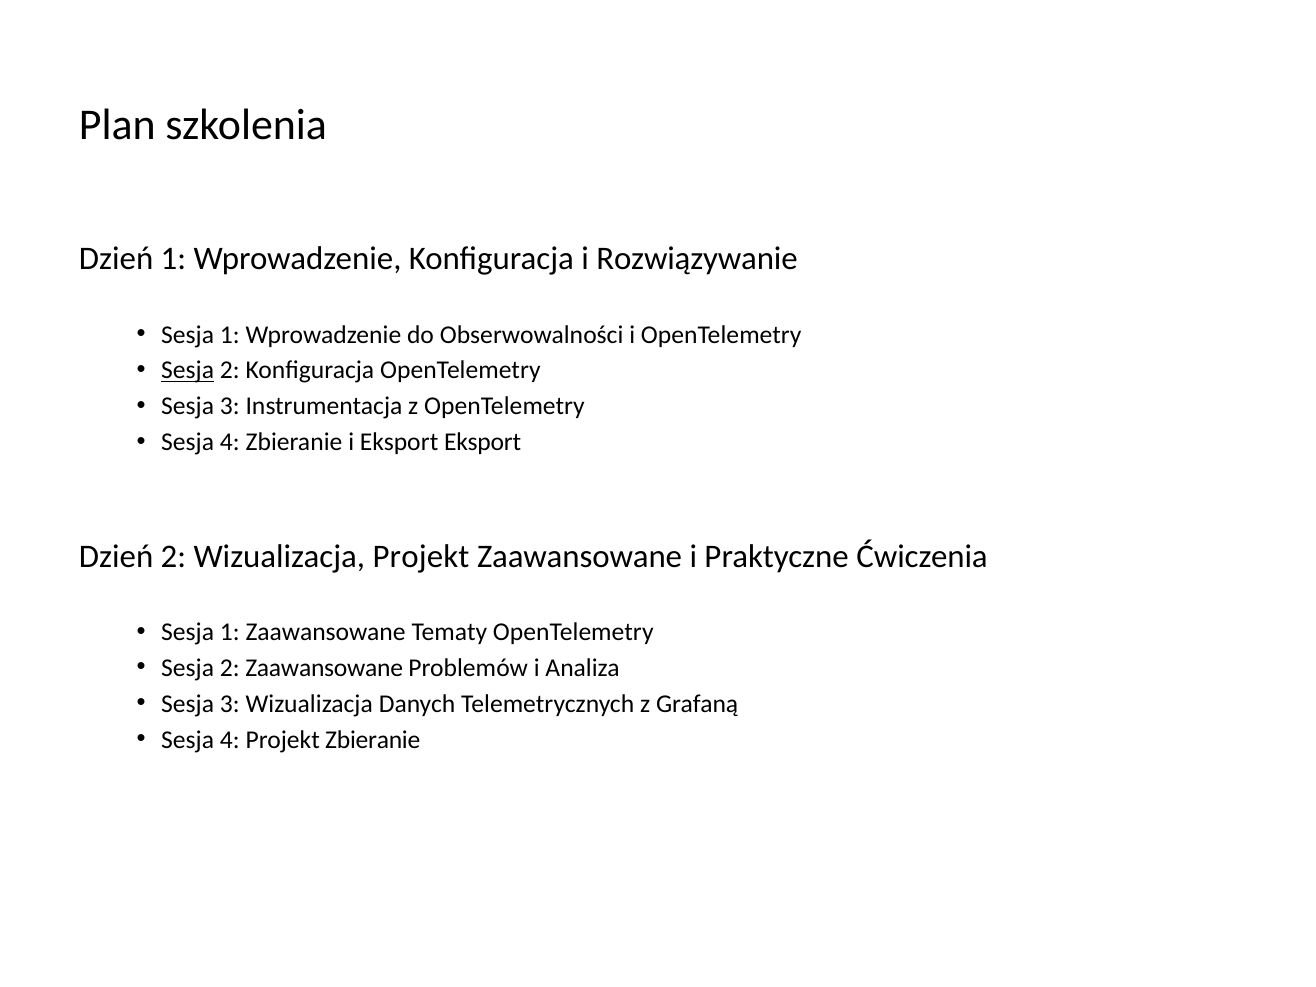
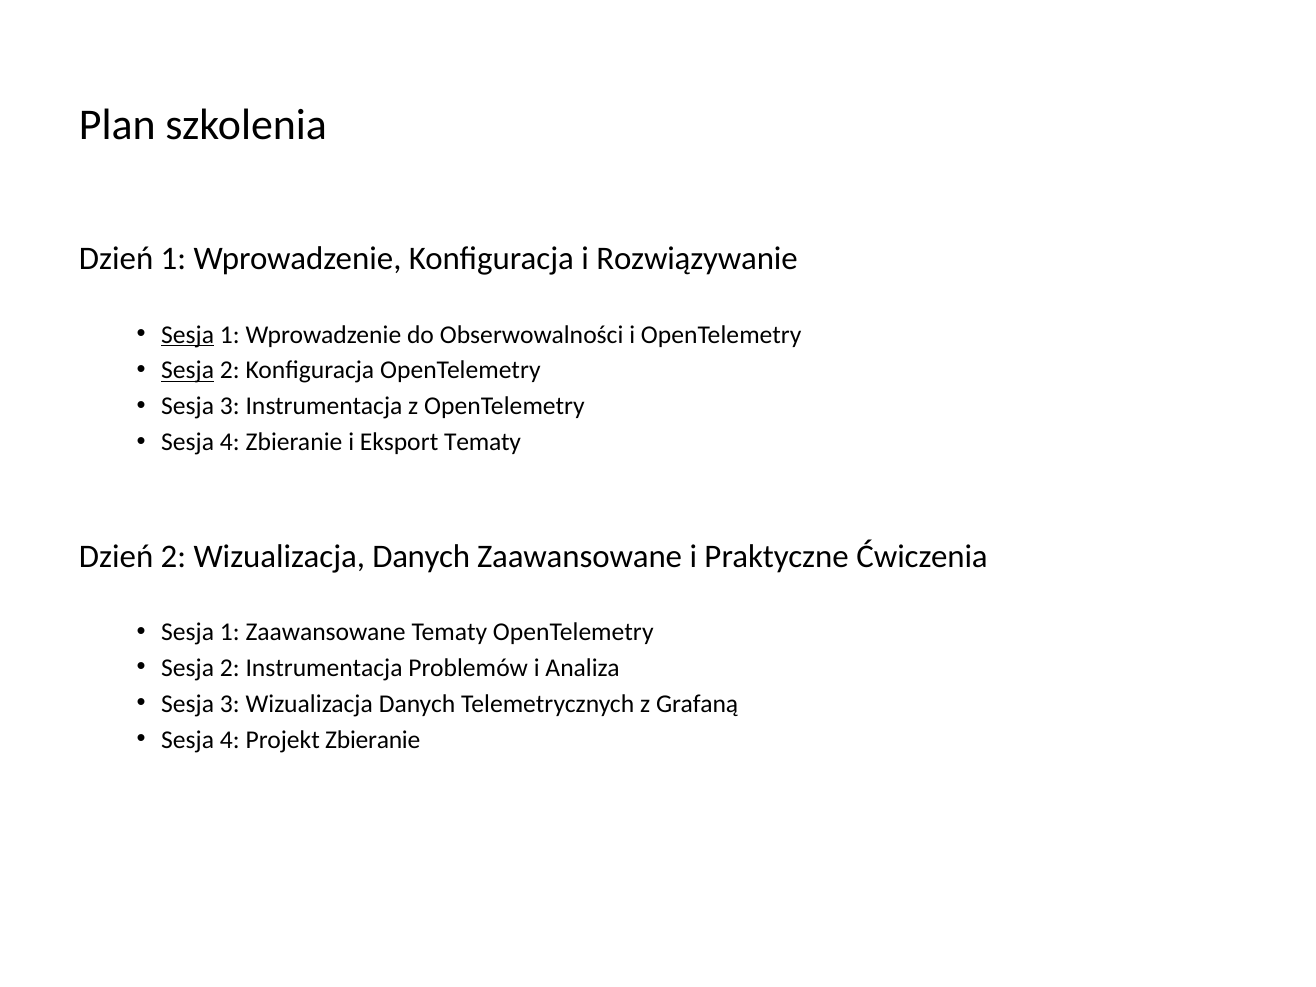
Sesja underline: none -> present (188, 335)
Eksport Eksport: Eksport -> Tematy (483, 442)
2 Wizualizacja Projekt: Projekt -> Danych (421, 556)
2 Zaawansowane: Zaawansowane -> Instrumentacja (324, 668)
